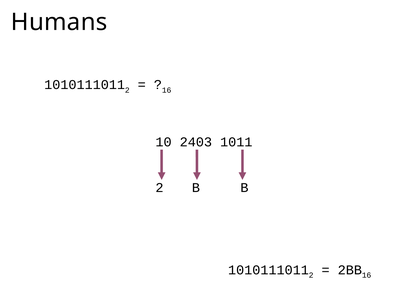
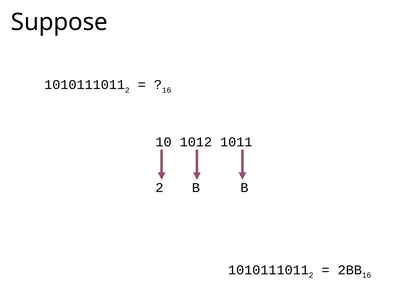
Humans: Humans -> Suppose (59, 22)
2403: 2403 -> 1012 (196, 142)
